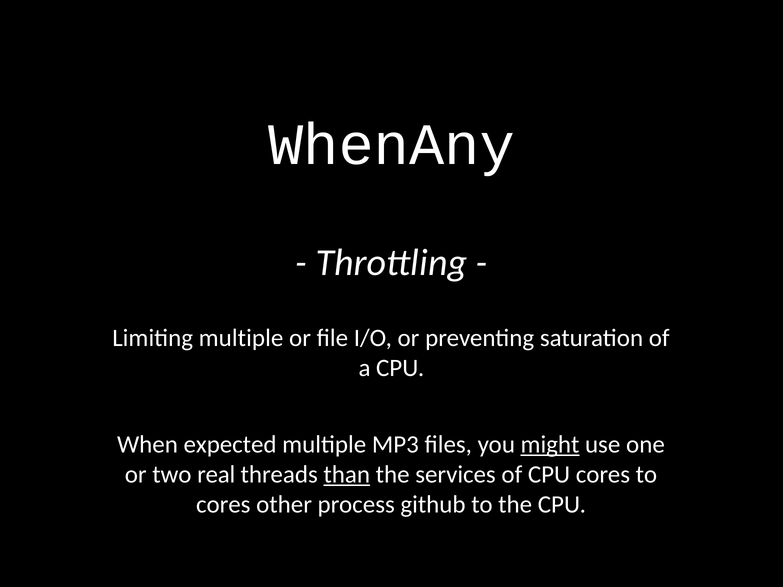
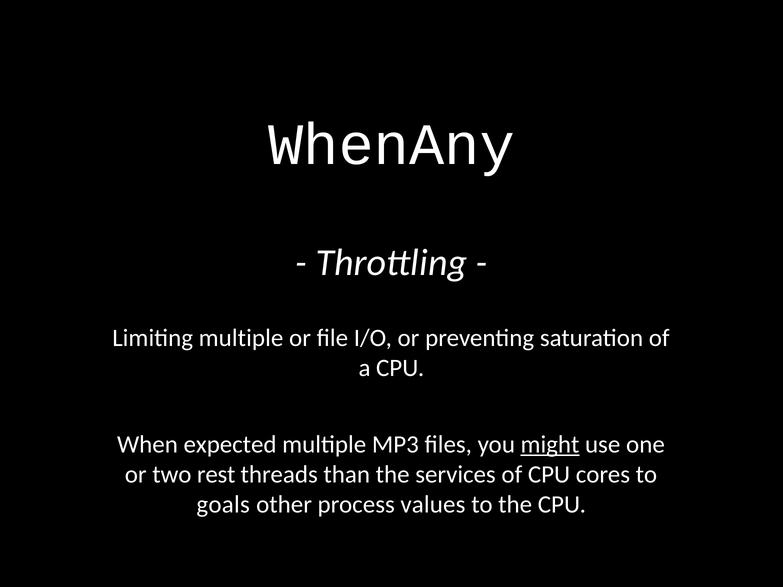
real: real -> rest (216, 475)
than underline: present -> none (347, 475)
cores: cores -> goals (223, 505)
github: github -> values (433, 505)
